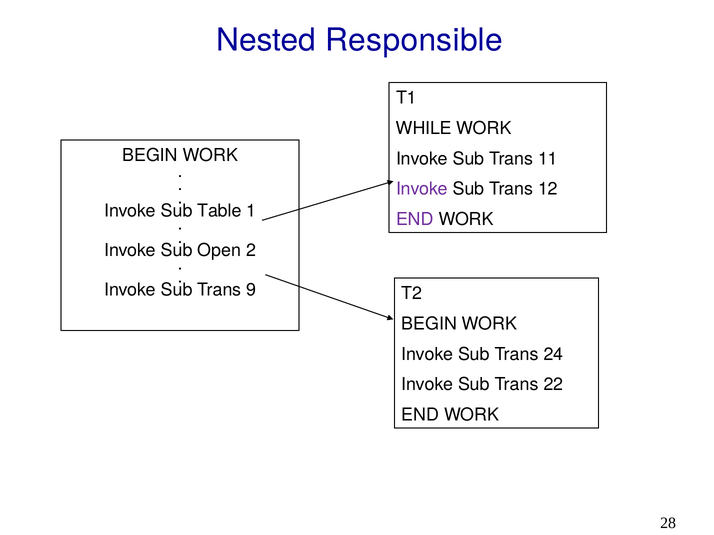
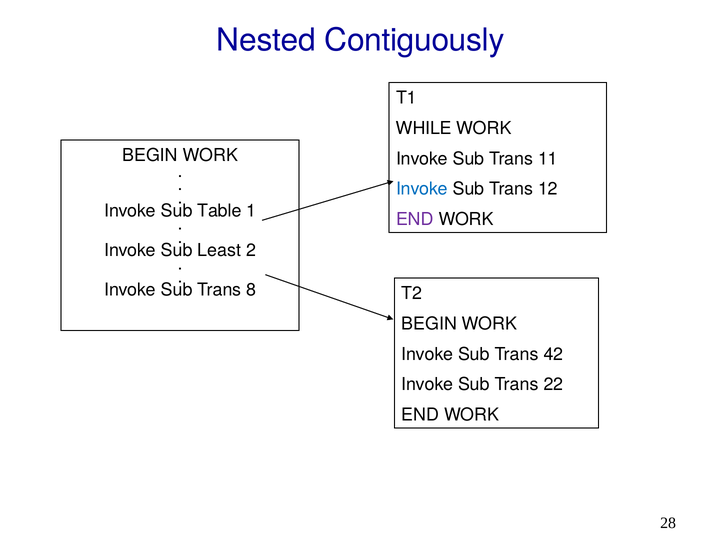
Responsible: Responsible -> Contiguously (414, 40)
Invoke colour: purple -> blue (422, 189)
Open: Open -> Least (219, 251)
9: 9 -> 8 (251, 290)
24: 24 -> 42 (553, 355)
